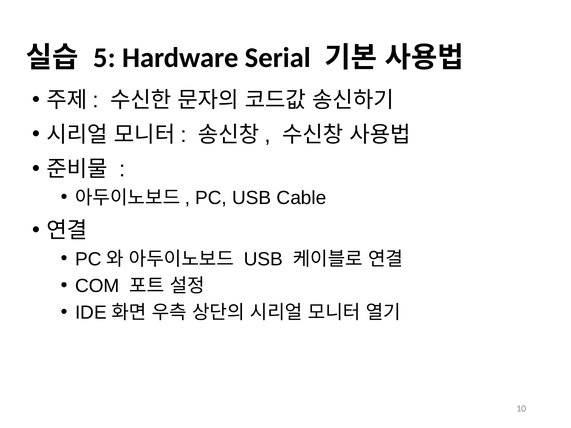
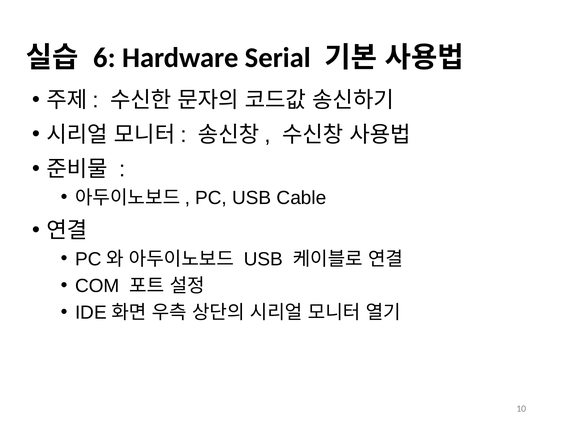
5: 5 -> 6 (104, 58)
